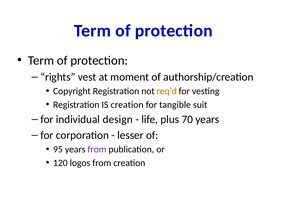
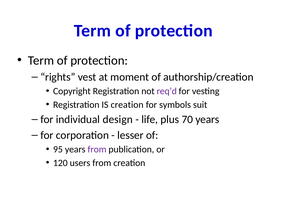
req’d colour: orange -> purple (167, 91)
tangible: tangible -> symbols (175, 104)
logos: logos -> users (80, 162)
